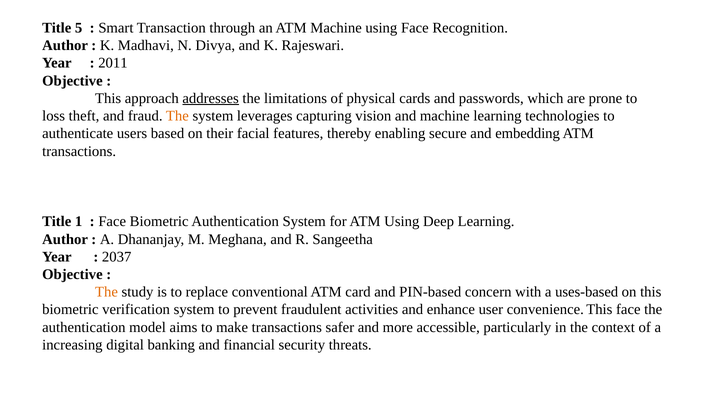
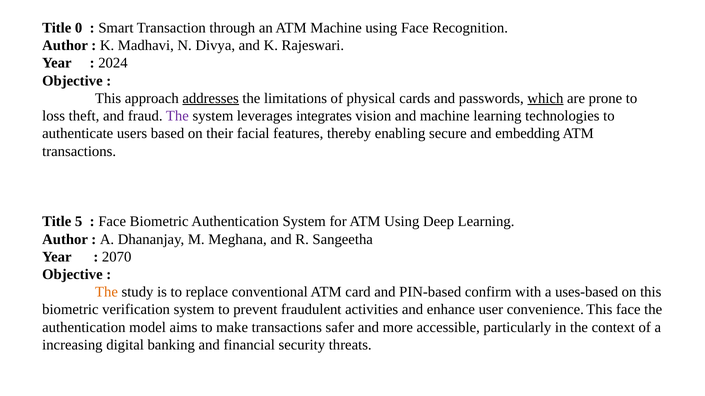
5: 5 -> 0 (79, 28)
2011: 2011 -> 2024 (113, 63)
which underline: none -> present (545, 98)
The colour: orange -> purple (177, 116)
capturing: capturing -> integrates (324, 116)
1: 1 -> 5 (79, 222)
2037: 2037 -> 2070 (117, 257)
concern: concern -> confirm (488, 292)
